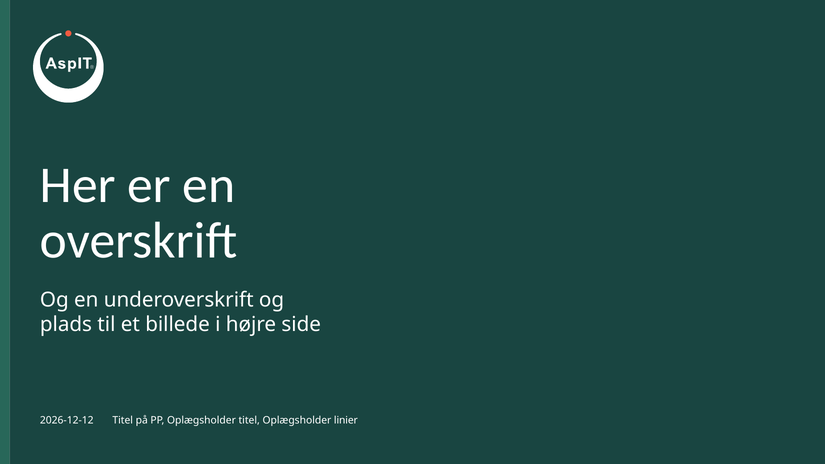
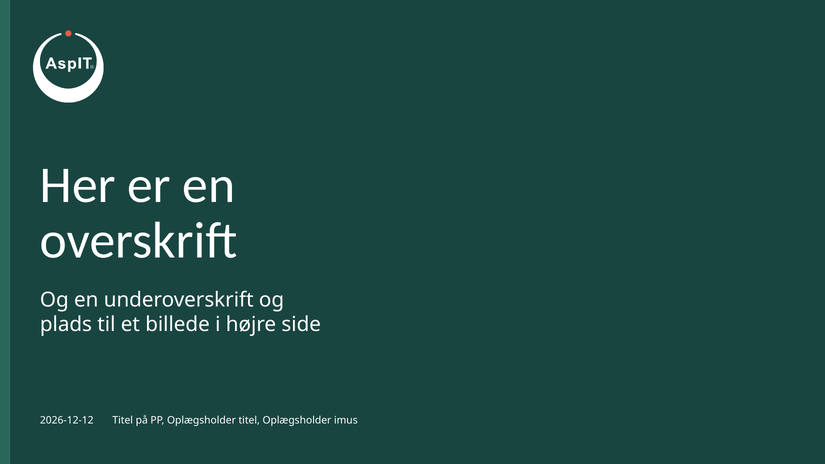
linier: linier -> imus (346, 420)
